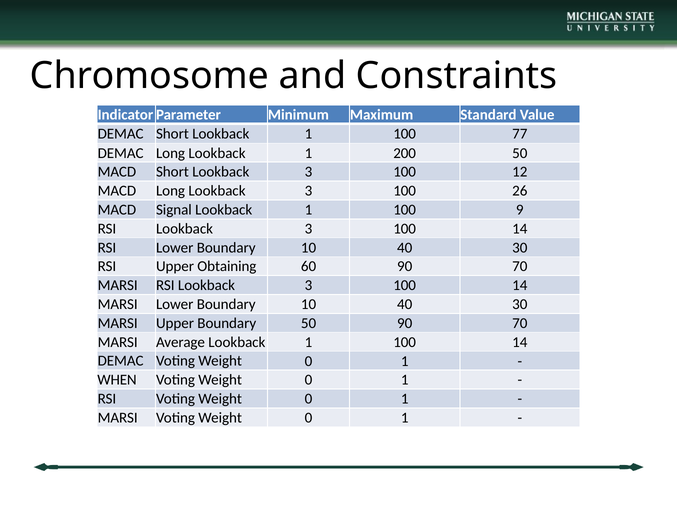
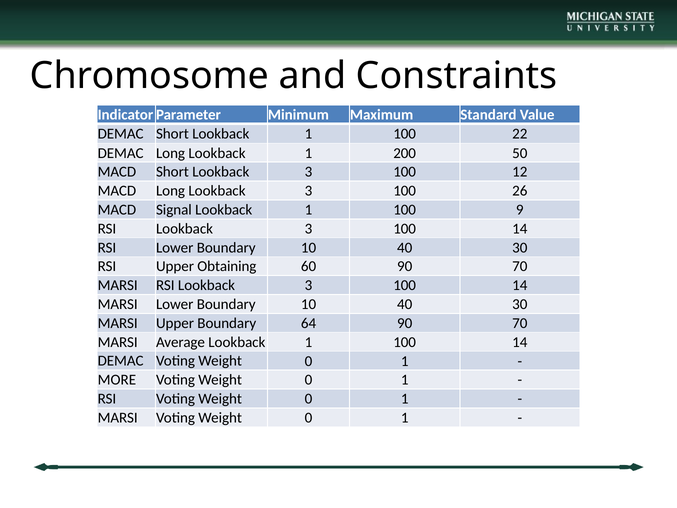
77: 77 -> 22 (520, 134)
Boundary 50: 50 -> 64 (309, 323)
WHEN: WHEN -> MORE (117, 380)
